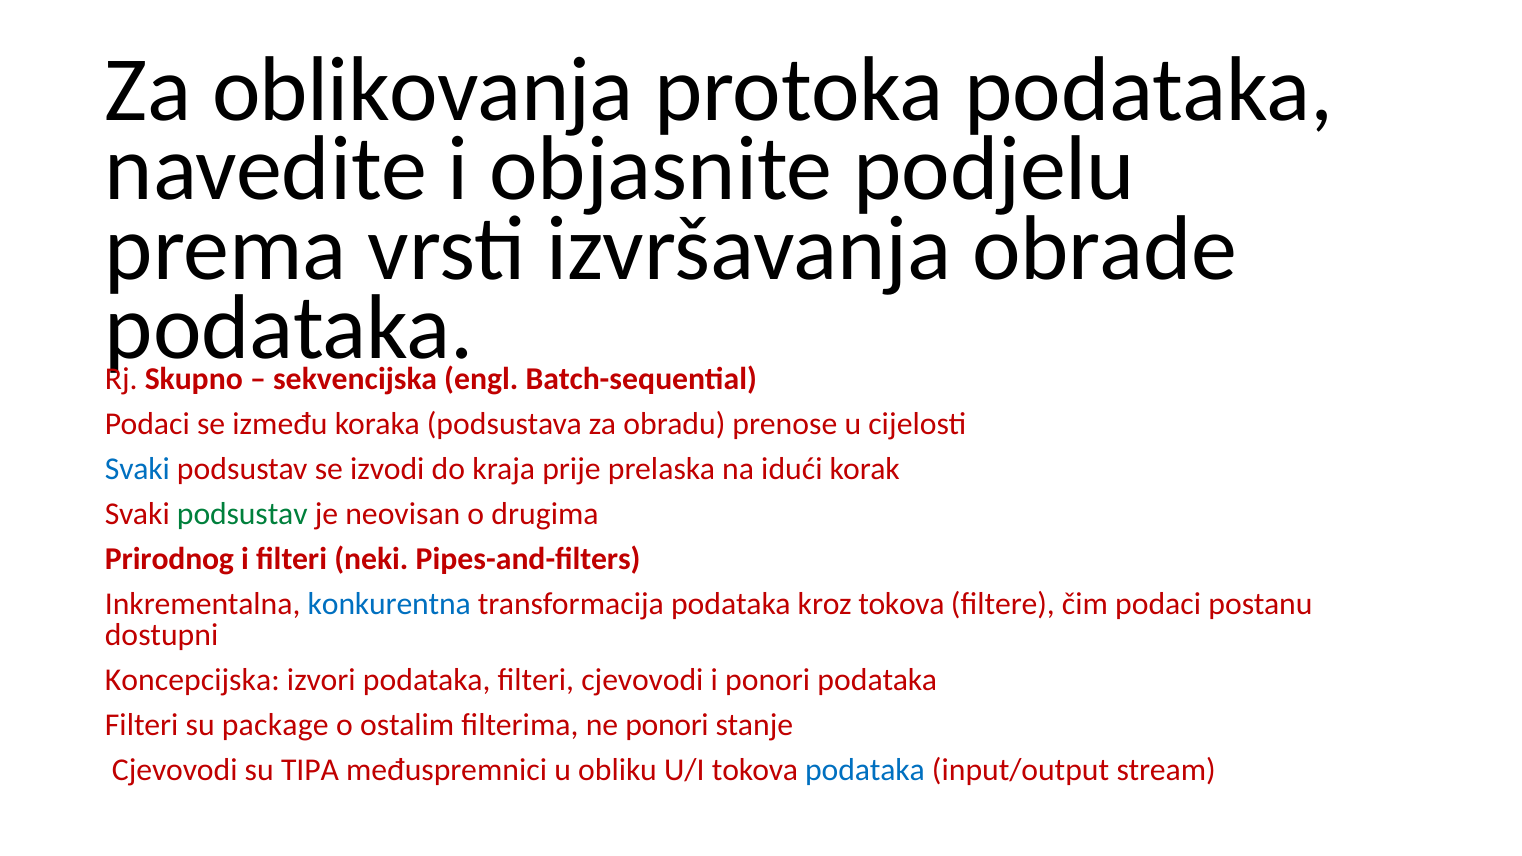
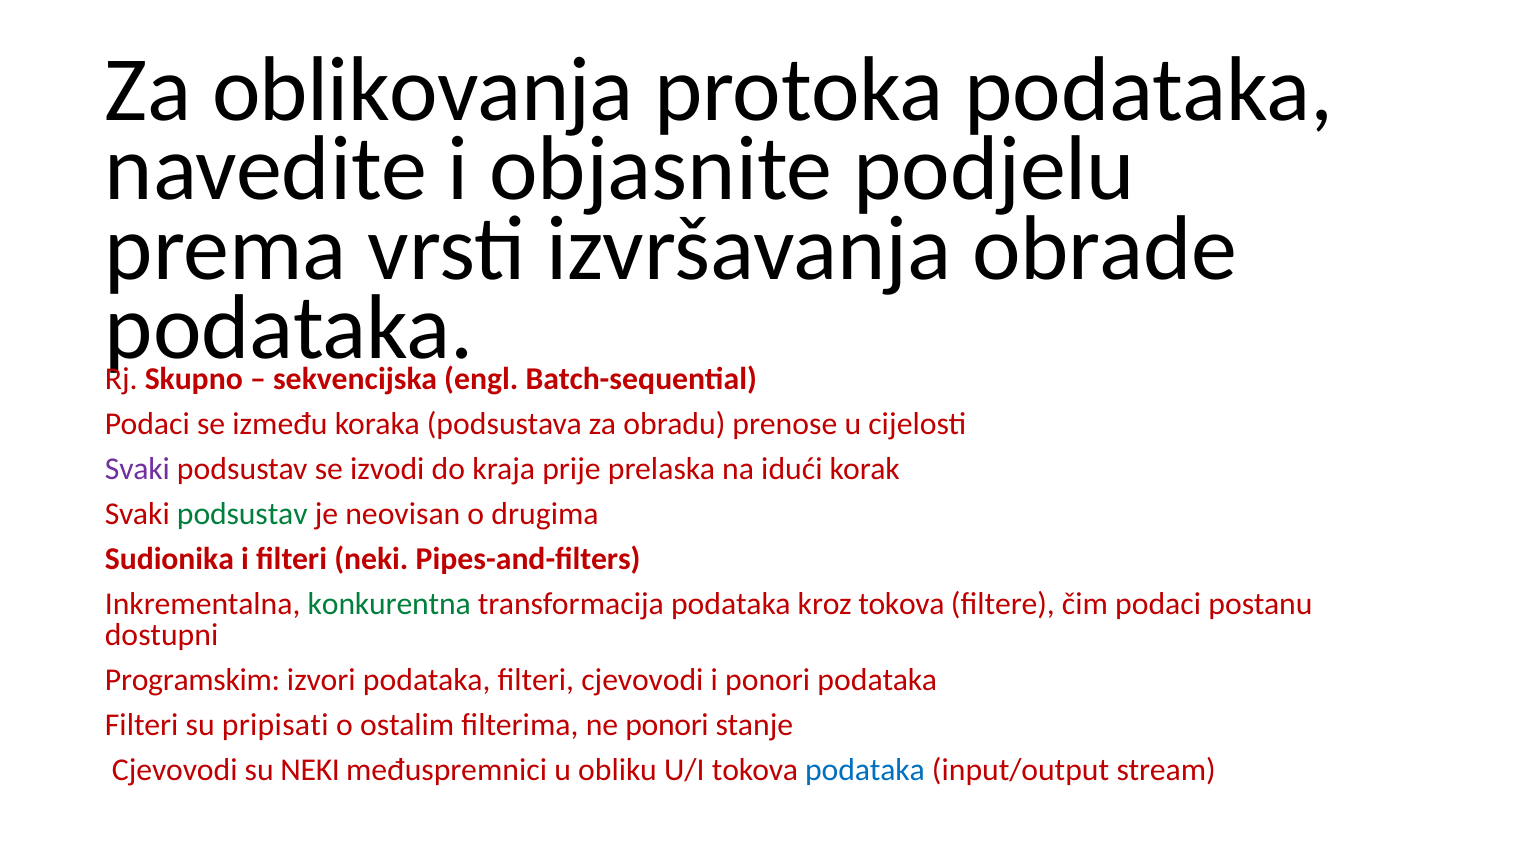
Svaki colour: blue -> purple (137, 469)
Prirodnog: Prirodnog -> Sudionika (169, 559)
konkurentna colour: blue -> green (389, 604)
Koncepcijska: Koncepcijska -> Programskim (193, 680)
package: package -> pripisati (275, 725)
su TIPA: TIPA -> NEKI (310, 770)
